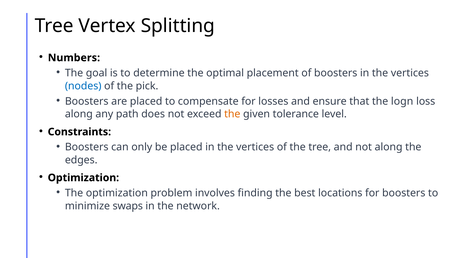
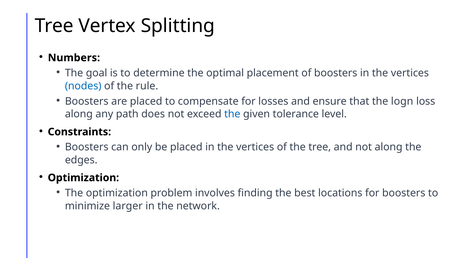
pick: pick -> rule (147, 86)
the colour: orange -> blue (232, 114)
swaps: swaps -> larger (128, 206)
